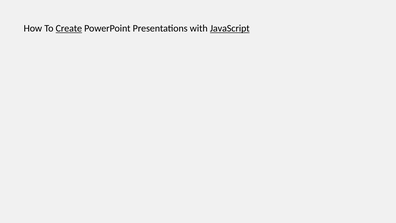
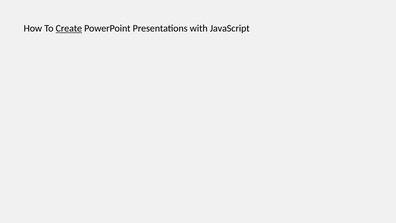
JavaScript underline: present -> none (230, 28)
